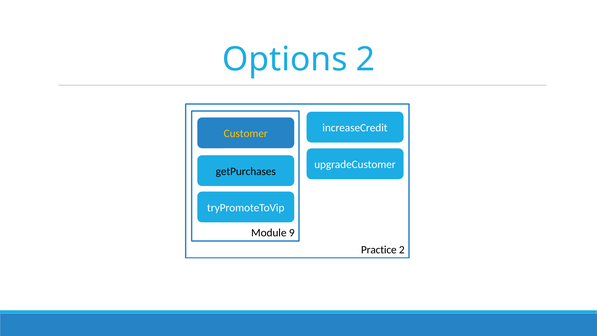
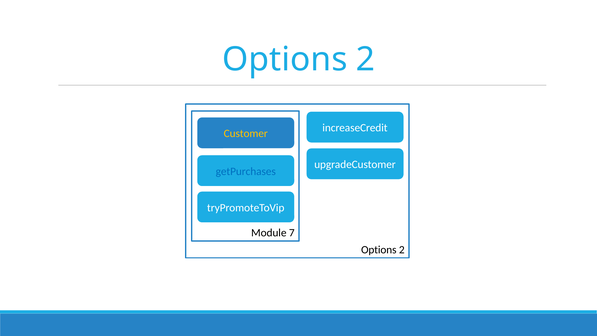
getPurchases colour: black -> blue (246, 171)
9: 9 -> 7 (292, 233)
Practice: Practice -> Options (379, 250)
